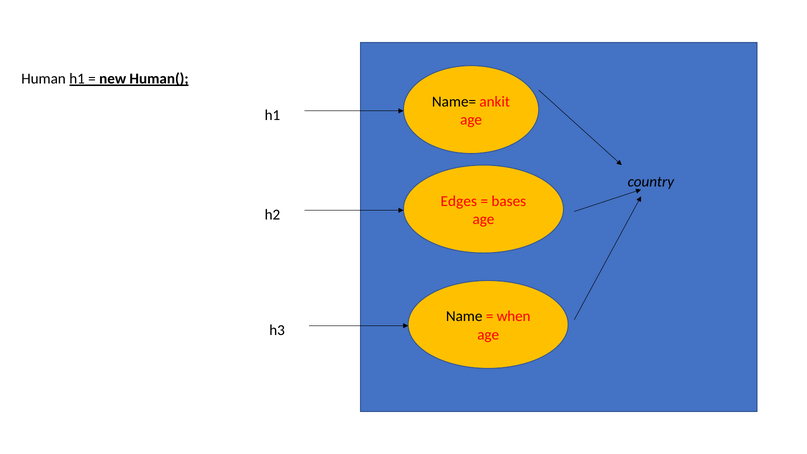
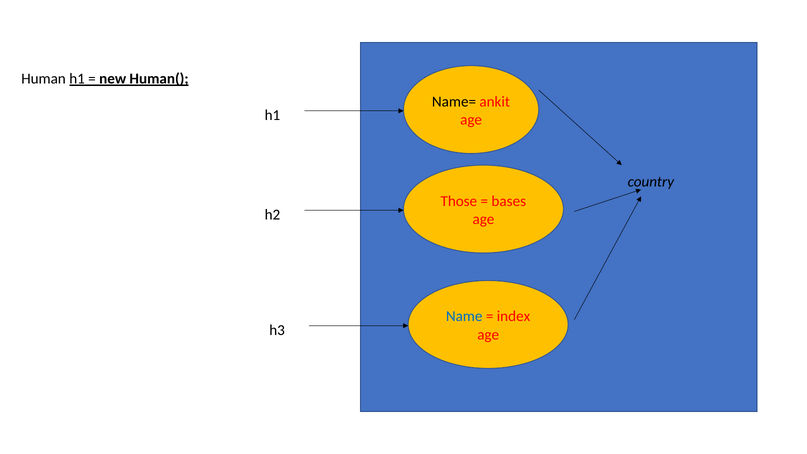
Edges: Edges -> Those (459, 201)
Name colour: black -> blue (464, 316)
when: when -> index (514, 316)
